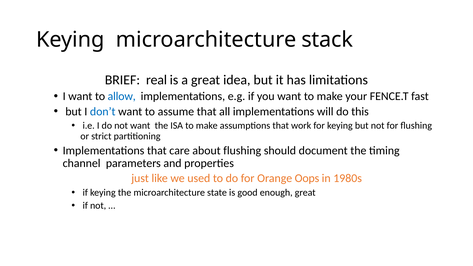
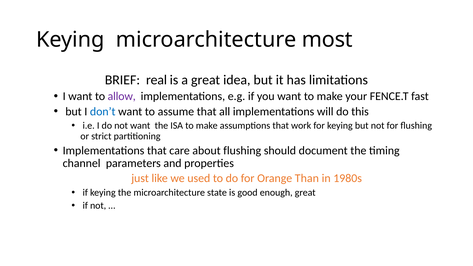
stack: stack -> most (327, 40)
allow colour: blue -> purple (122, 96)
Oops: Oops -> Than (307, 178)
